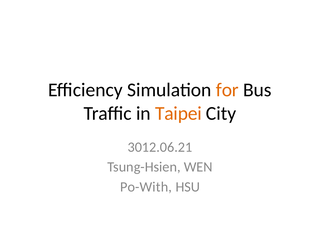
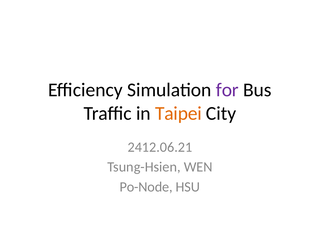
for colour: orange -> purple (227, 90)
3012.06.21: 3012.06.21 -> 2412.06.21 (160, 147)
Po-With: Po-With -> Po-Node (146, 187)
